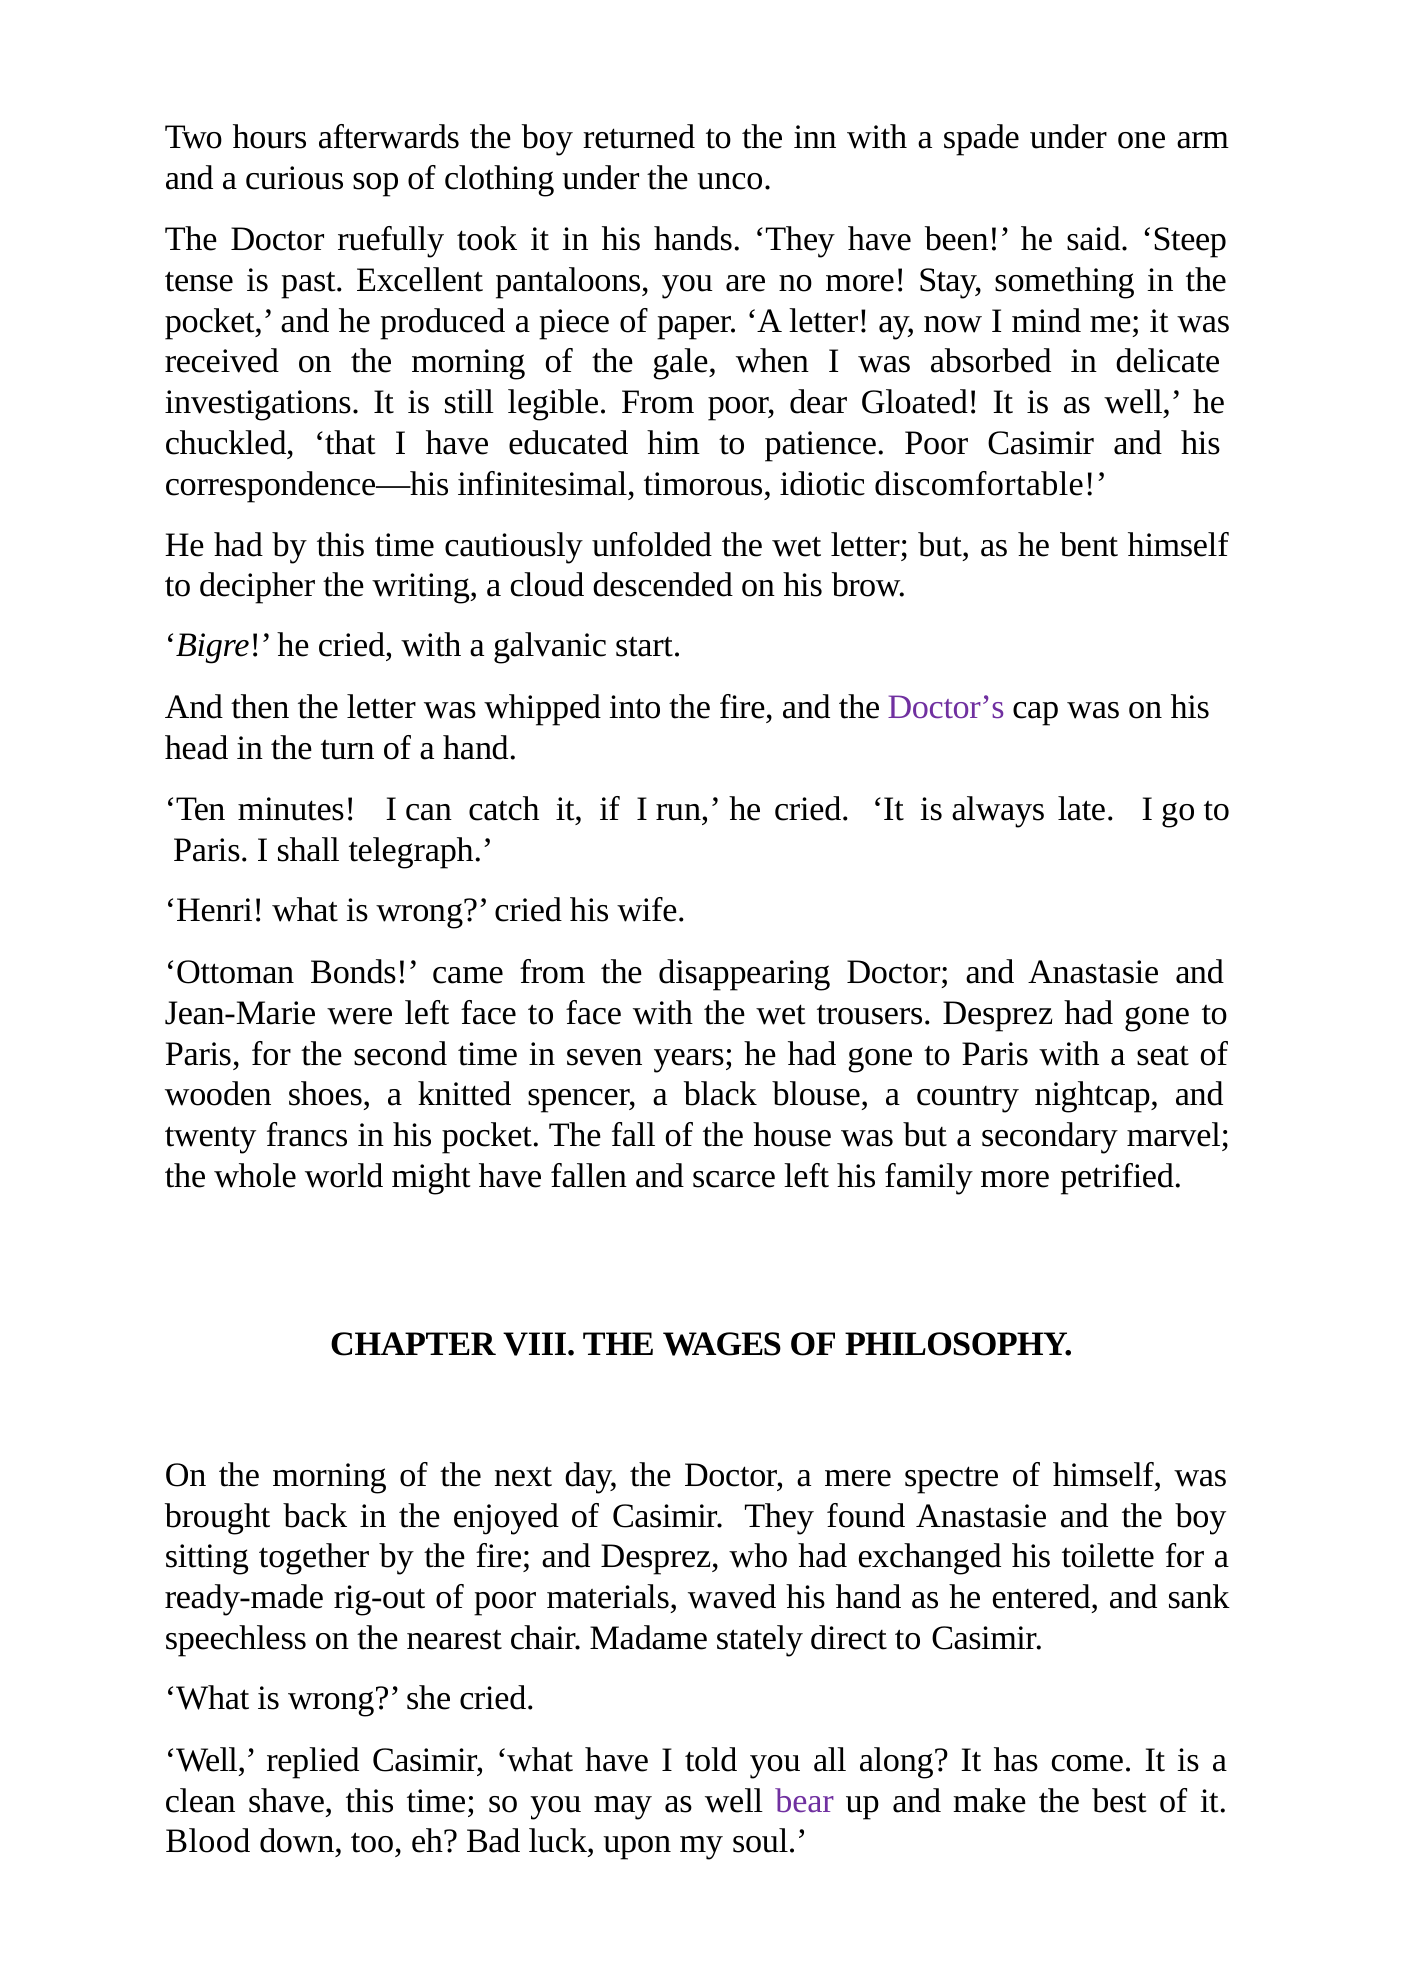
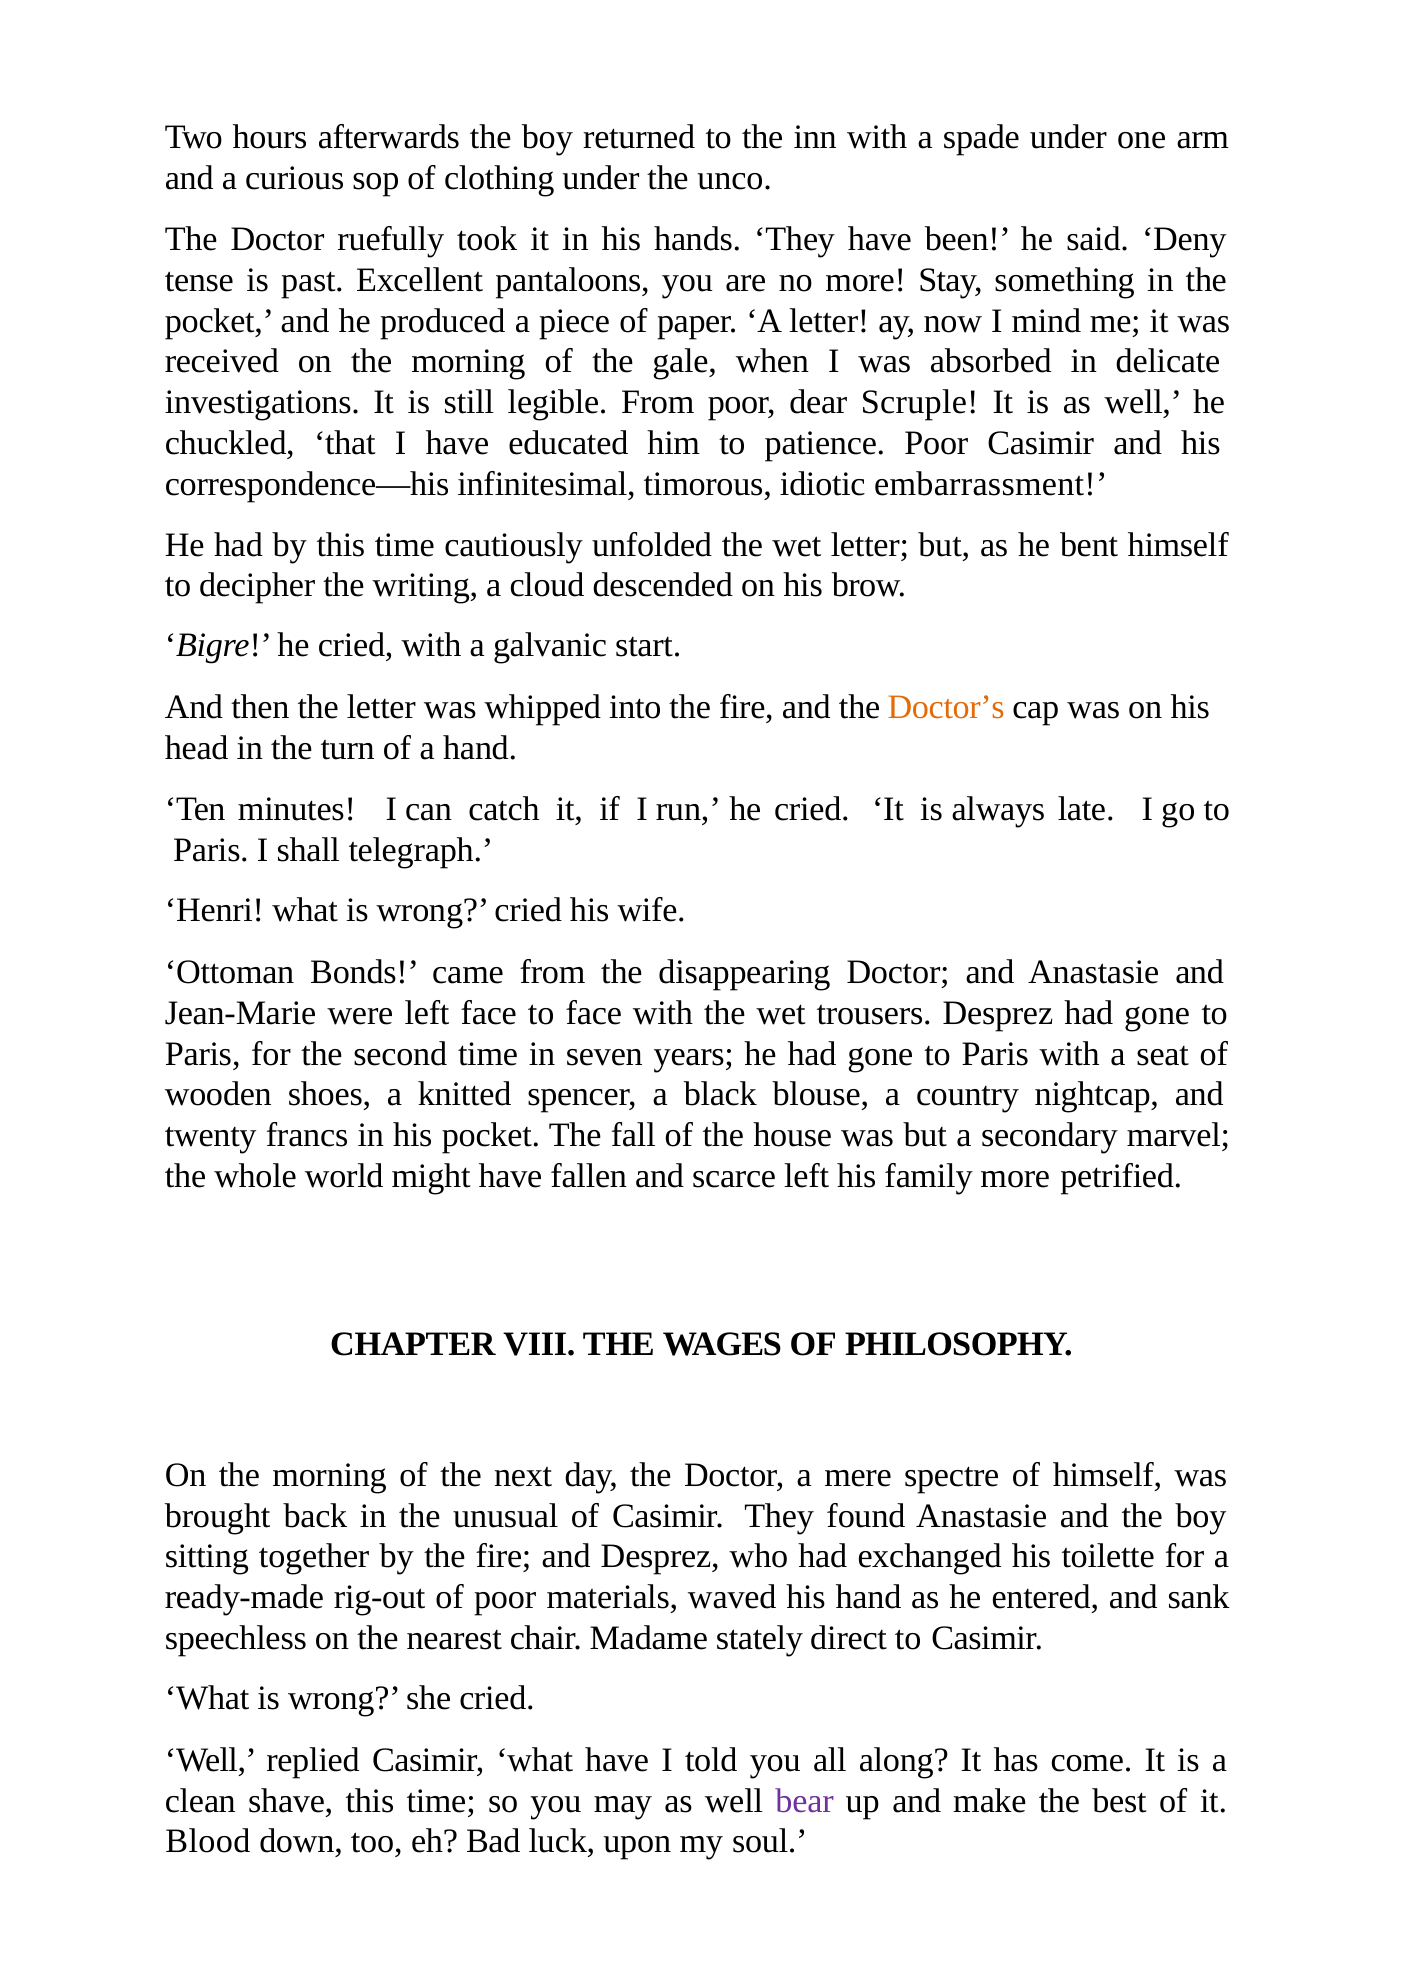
Steep: Steep -> Deny (1184, 239)
Gloated: Gloated -> Scruple (920, 402)
discomfortable: discomfortable -> embarrassment (991, 484)
Doctor’s colour: purple -> orange (946, 708)
enjoyed: enjoyed -> unusual (506, 1516)
